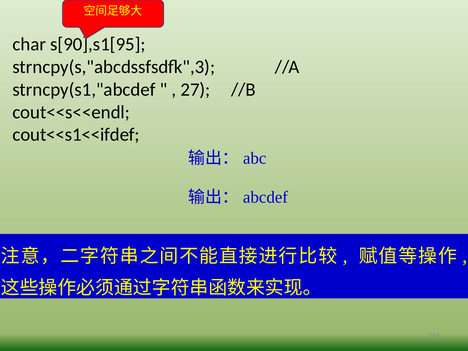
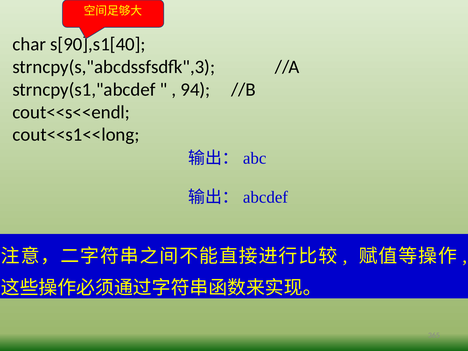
s[90],s1[95: s[90],s1[95 -> s[90],s1[40 (98, 44)
27: 27 -> 94 (195, 89)
cout<<s1<<ifdef: cout<<s1<<ifdef -> cout<<s1<<long (76, 135)
